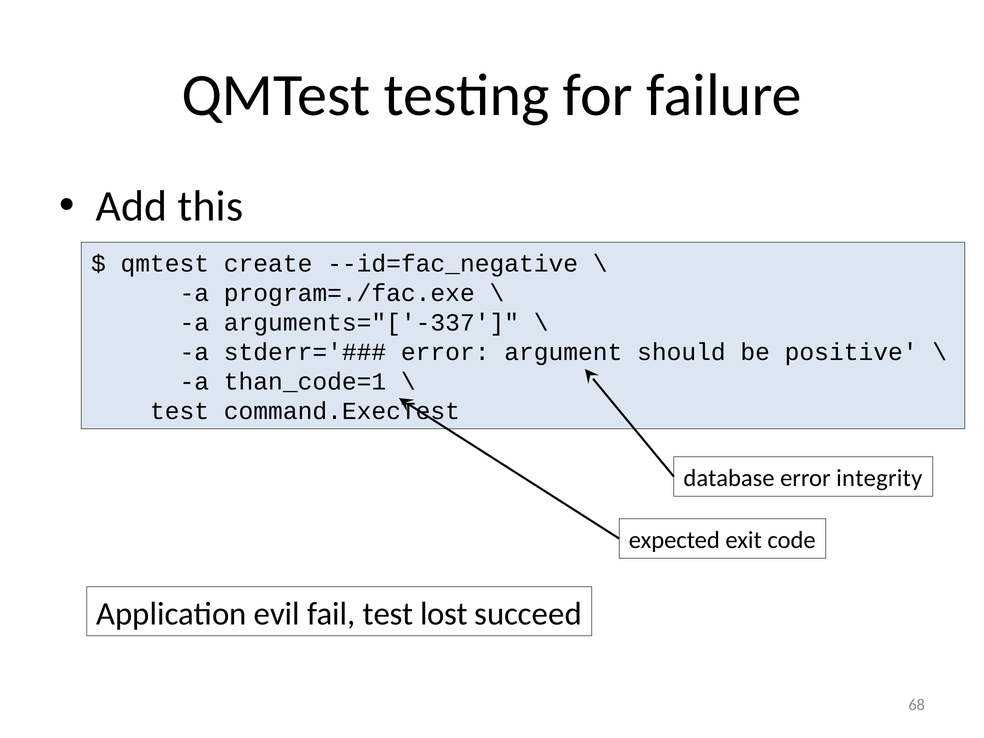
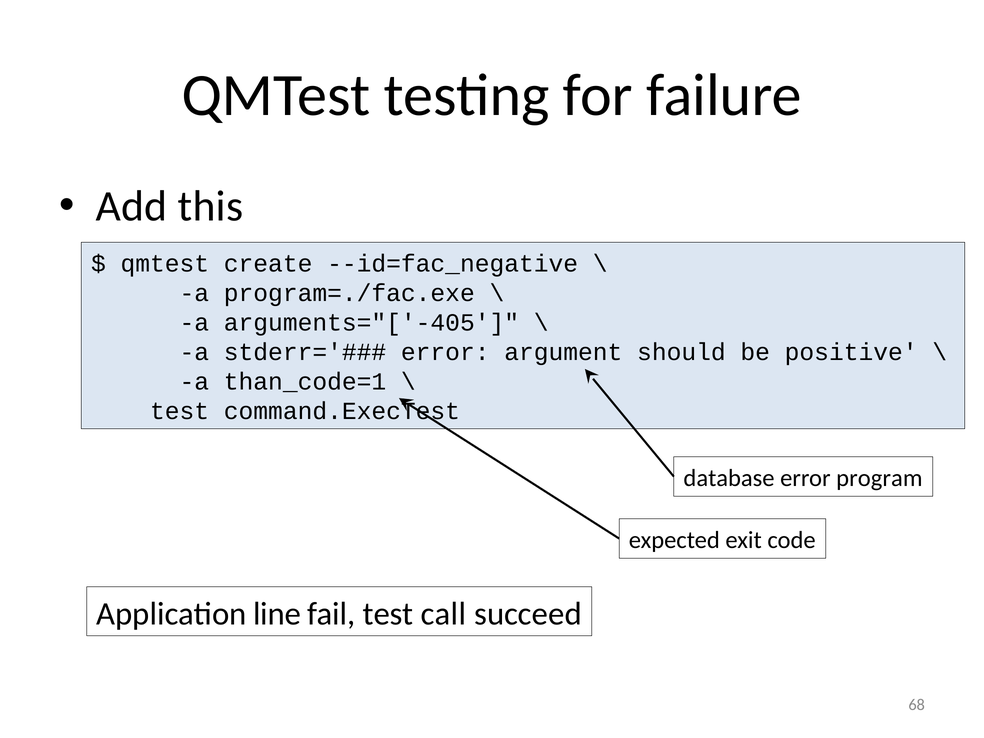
arguments="['-337: arguments="['-337 -> arguments="['-405 (371, 323)
integrity: integrity -> program (879, 478)
evil: evil -> line (277, 614)
lost: lost -> call (444, 614)
